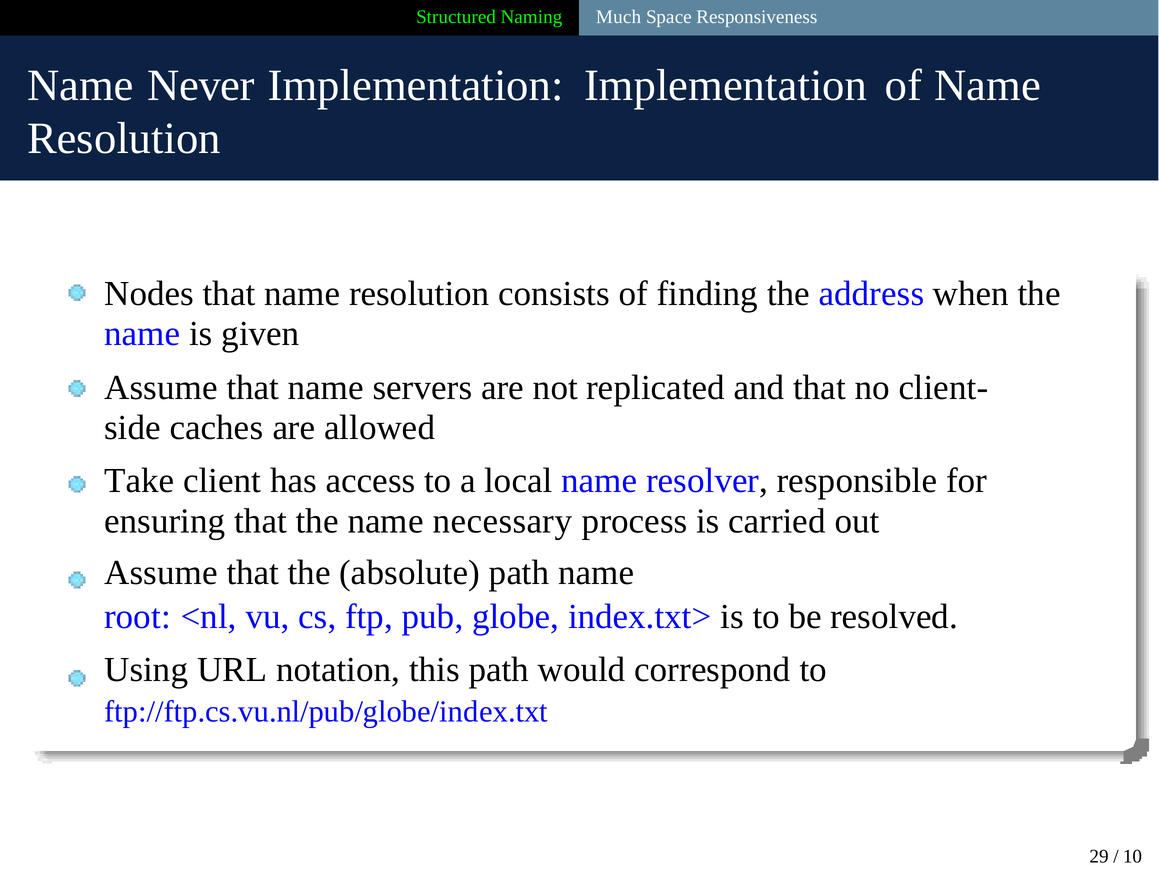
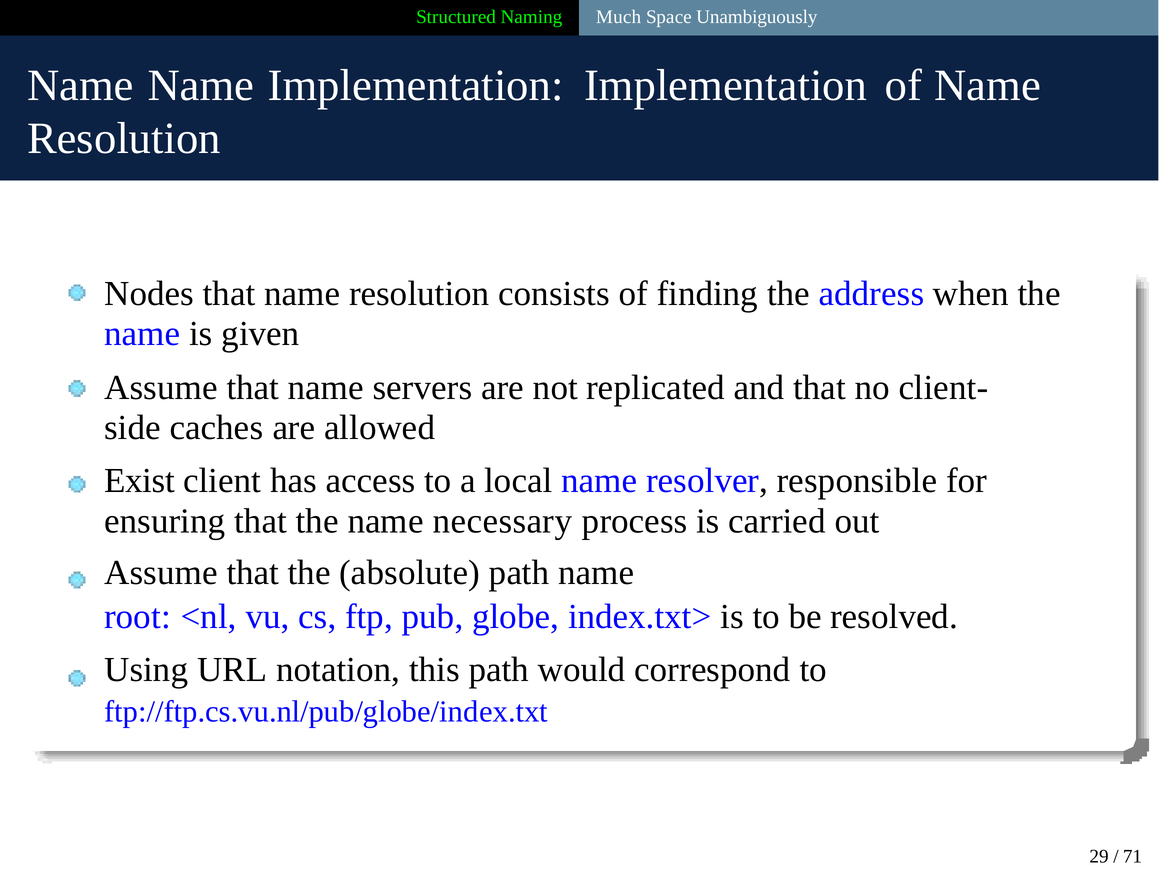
Responsiveness: Responsiveness -> Unambiguously (757, 17)
Name Never: Never -> Name (201, 85)
Take: Take -> Exist (140, 480)
10: 10 -> 71 (1132, 856)
